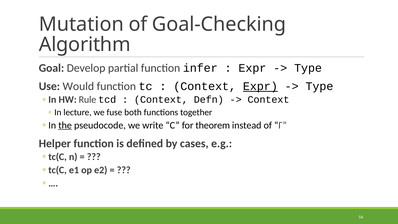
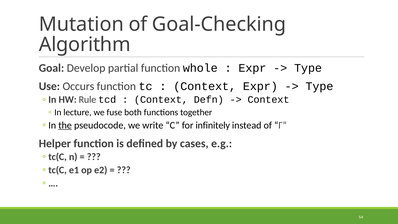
infer: infer -> whole (200, 68)
Would: Would -> Occurs (78, 86)
Expr underline: present -> none (260, 86)
theorem: theorem -> infinitely (213, 125)
